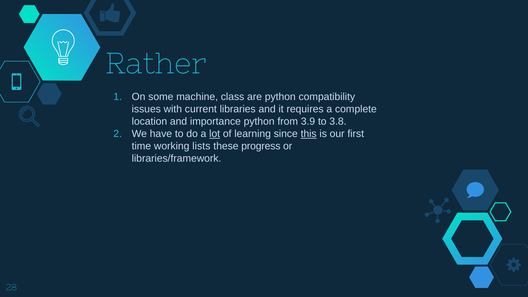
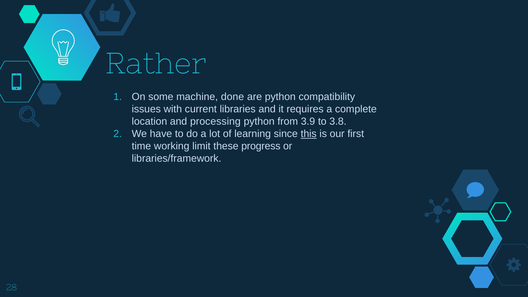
class: class -> done (233, 97)
importance: importance -> processing (215, 122)
lot underline: present -> none (215, 134)
lists: lists -> limit (201, 146)
